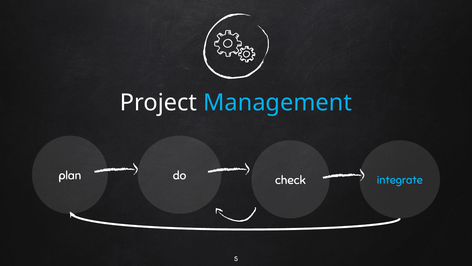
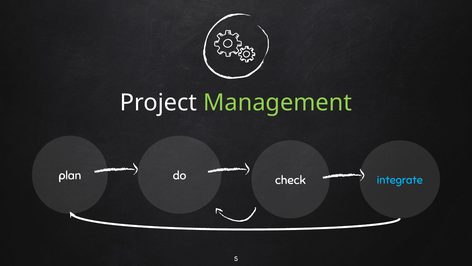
Management colour: light blue -> light green (278, 102)
